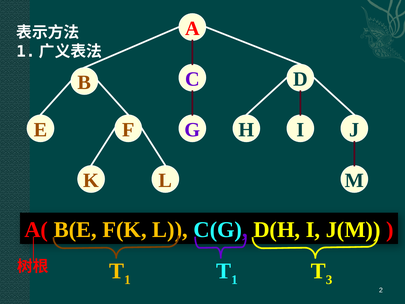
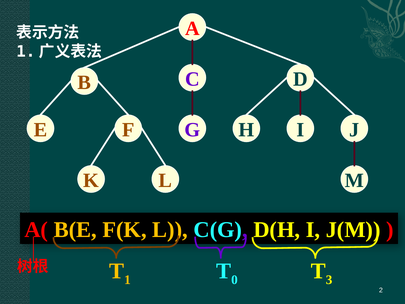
1: 1 -> 0 (235, 280)
